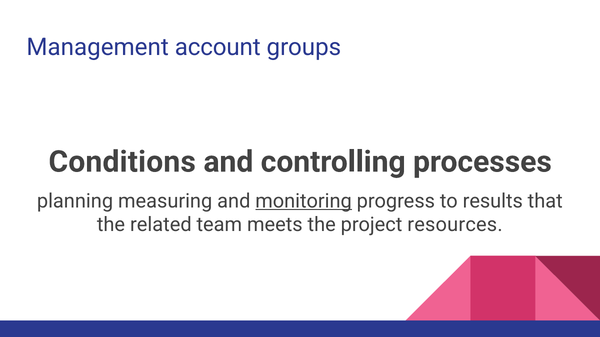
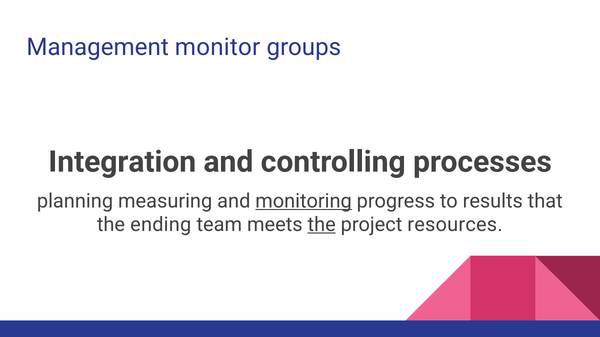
account: account -> monitor (218, 47)
Conditions: Conditions -> Integration (122, 162)
related: related -> ending (161, 225)
the underline: none -> present (322, 225)
